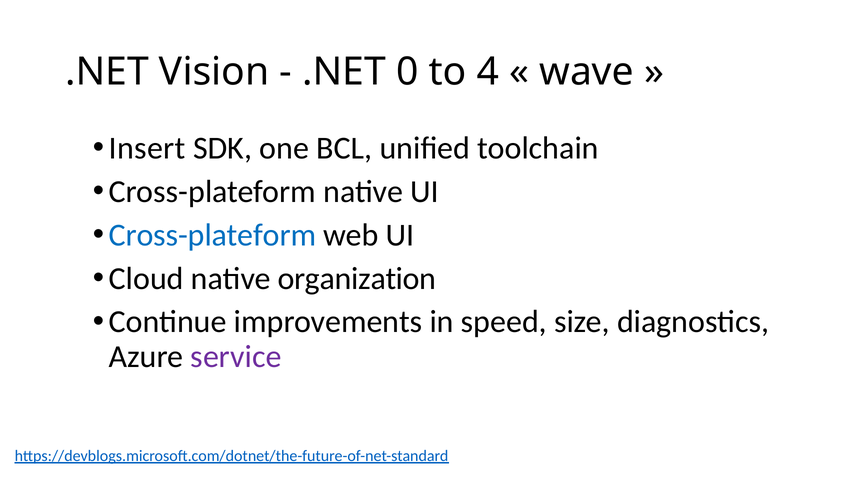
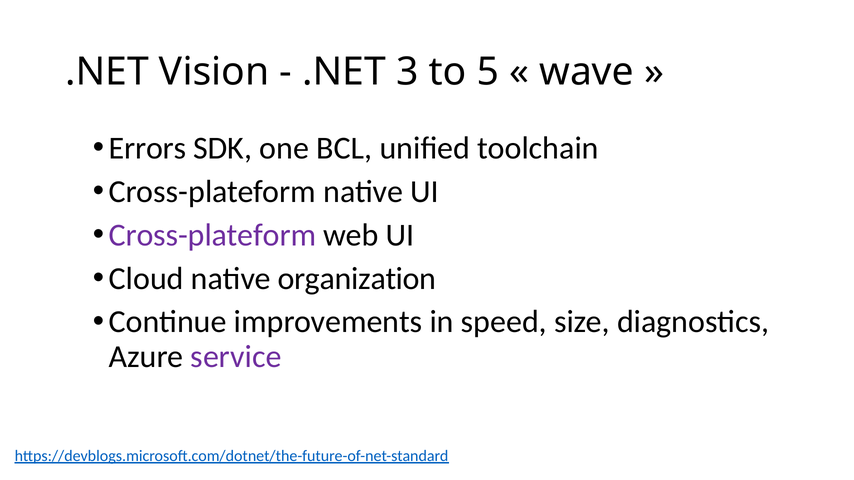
0: 0 -> 3 (407, 72)
4: 4 -> 5 (488, 72)
Insert: Insert -> Errors (147, 148)
Cross-plateform colour: blue -> purple (212, 235)
